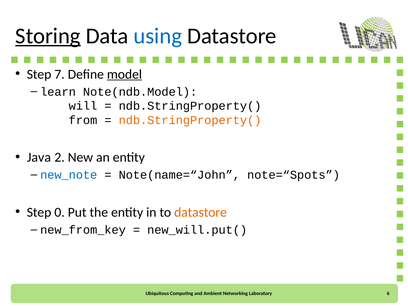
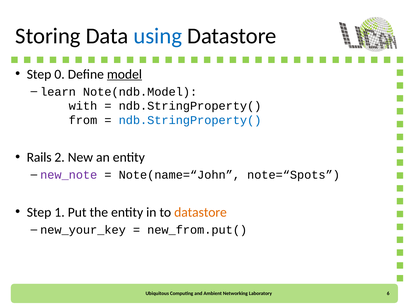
Storing underline: present -> none (48, 36)
7: 7 -> 0 (60, 74)
will: will -> with (83, 106)
ndb.StringProperty( colour: orange -> blue (190, 120)
Java: Java -> Rails (39, 157)
new_note colour: blue -> purple (69, 175)
0: 0 -> 1 (60, 212)
new_from_key: new_from_key -> new_your_key (83, 230)
new_will.put(: new_will.put( -> new_from.put( (197, 230)
